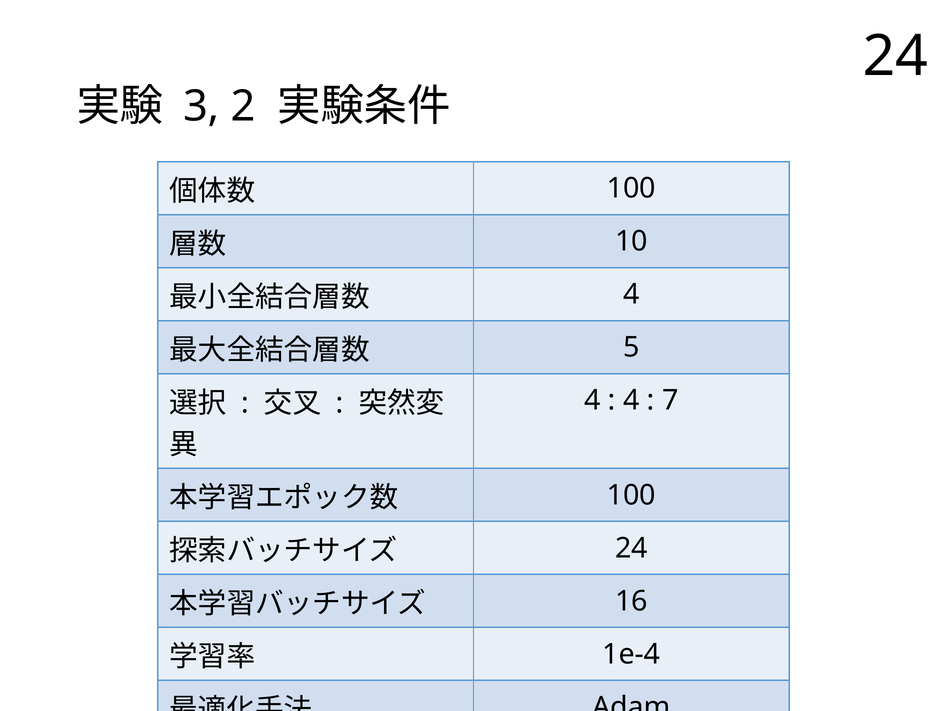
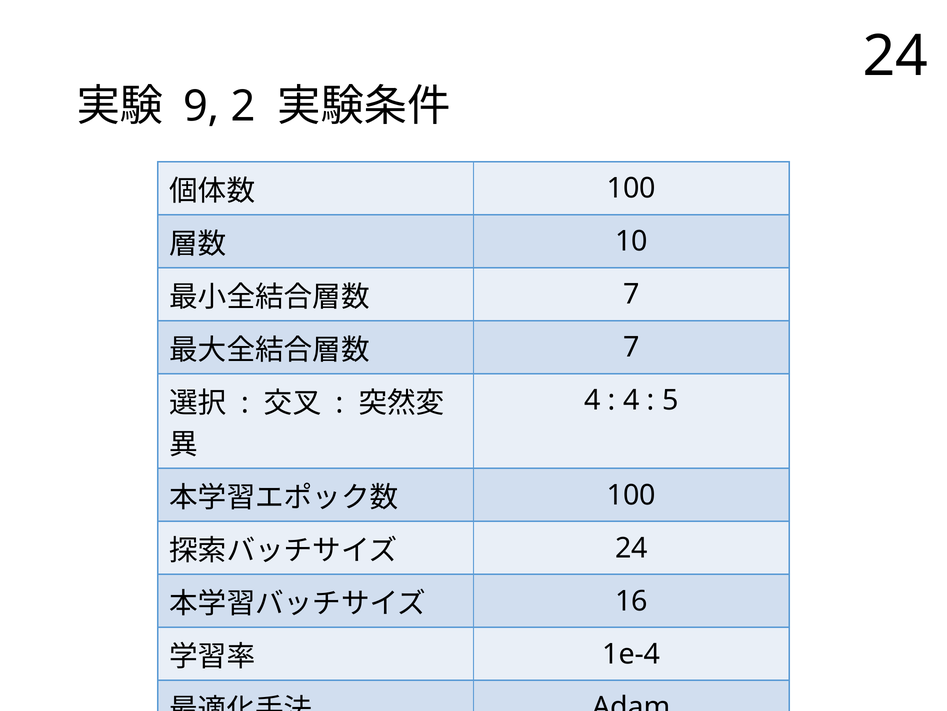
3: 3 -> 9 (201, 106)
4: 4 -> 7 (631, 294)
5: 5 -> 7 (631, 347)
7: 7 -> 5 (670, 400)
